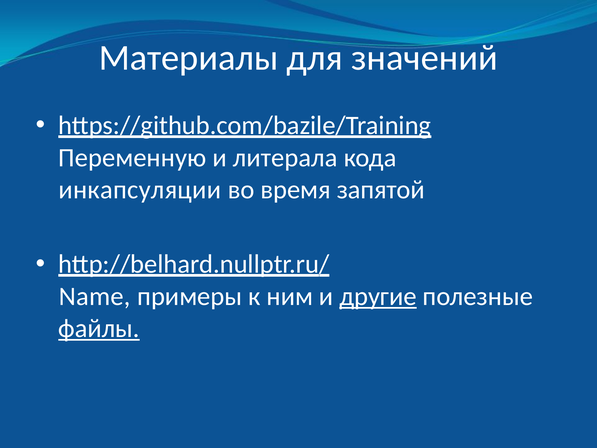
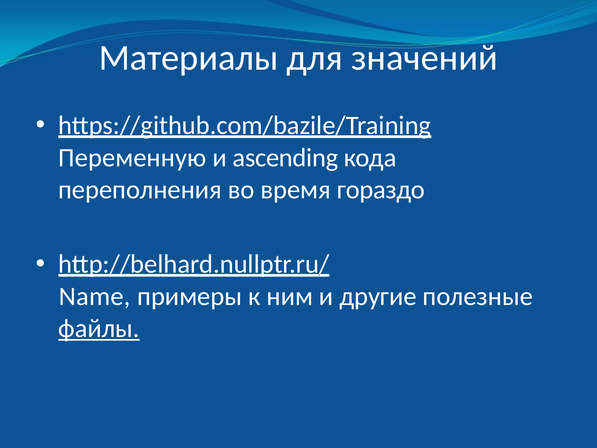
литерала: литерала -> ascending (285, 158)
инкапсуляции: инкапсуляции -> переполнения (140, 190)
запятой: запятой -> гораздо (381, 190)
другие underline: present -> none (378, 296)
